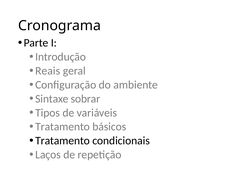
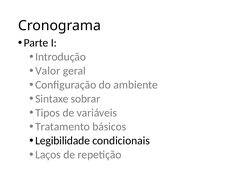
Reais: Reais -> Valor (48, 71)
Tratamento: Tratamento -> Legibilidade (63, 140)
